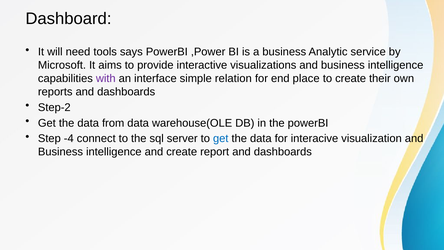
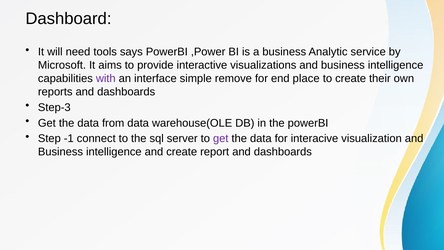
relation: relation -> remove (233, 78)
Step-2: Step-2 -> Step-3 (54, 107)
-4: -4 -> -1 (69, 138)
get colour: blue -> purple (221, 138)
